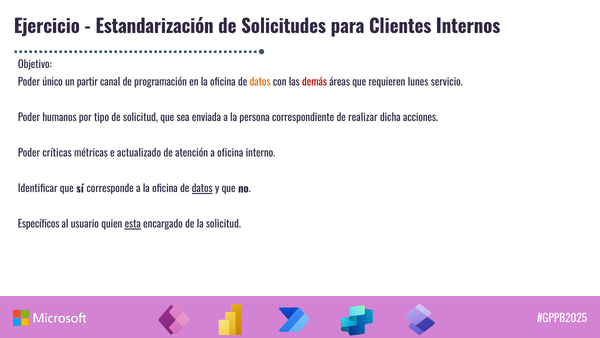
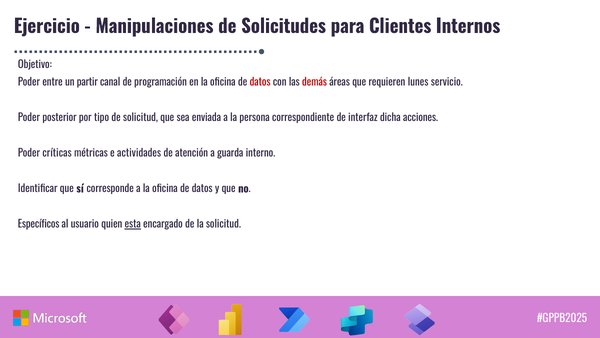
Estandarización: Estandarización -> Manipulaciones (155, 27)
único: único -> entre (53, 82)
datos colour: orange -> red (260, 82)
humanos: humanos -> posterior (59, 118)
realizar: realizar -> interfaz (363, 118)
actualizado: actualizado -> actividades (139, 153)
a oficina: oficina -> guarda (230, 153)
datos underline: present -> none (202, 189)
